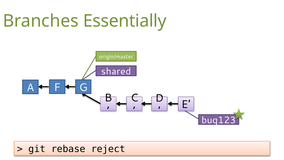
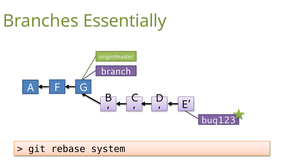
shared: shared -> branch (116, 71)
reject: reject -> system (108, 149)
